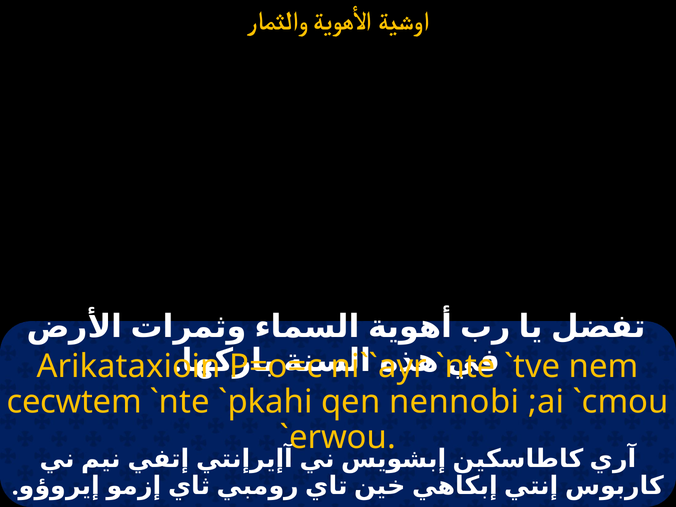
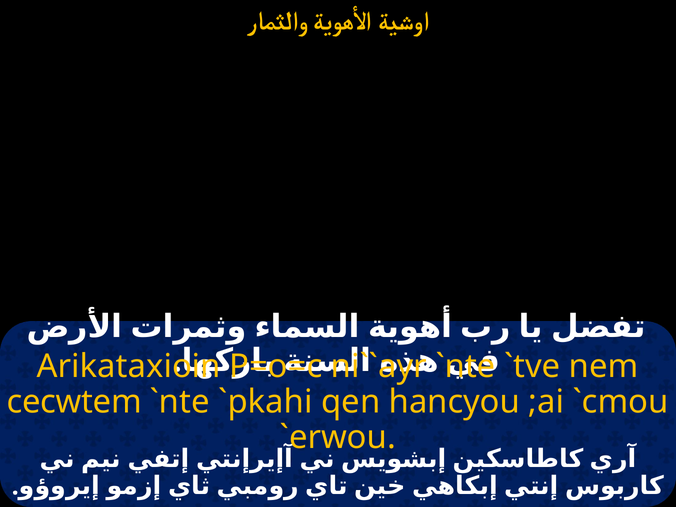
nennobi: nennobi -> hancyou (454, 402)
